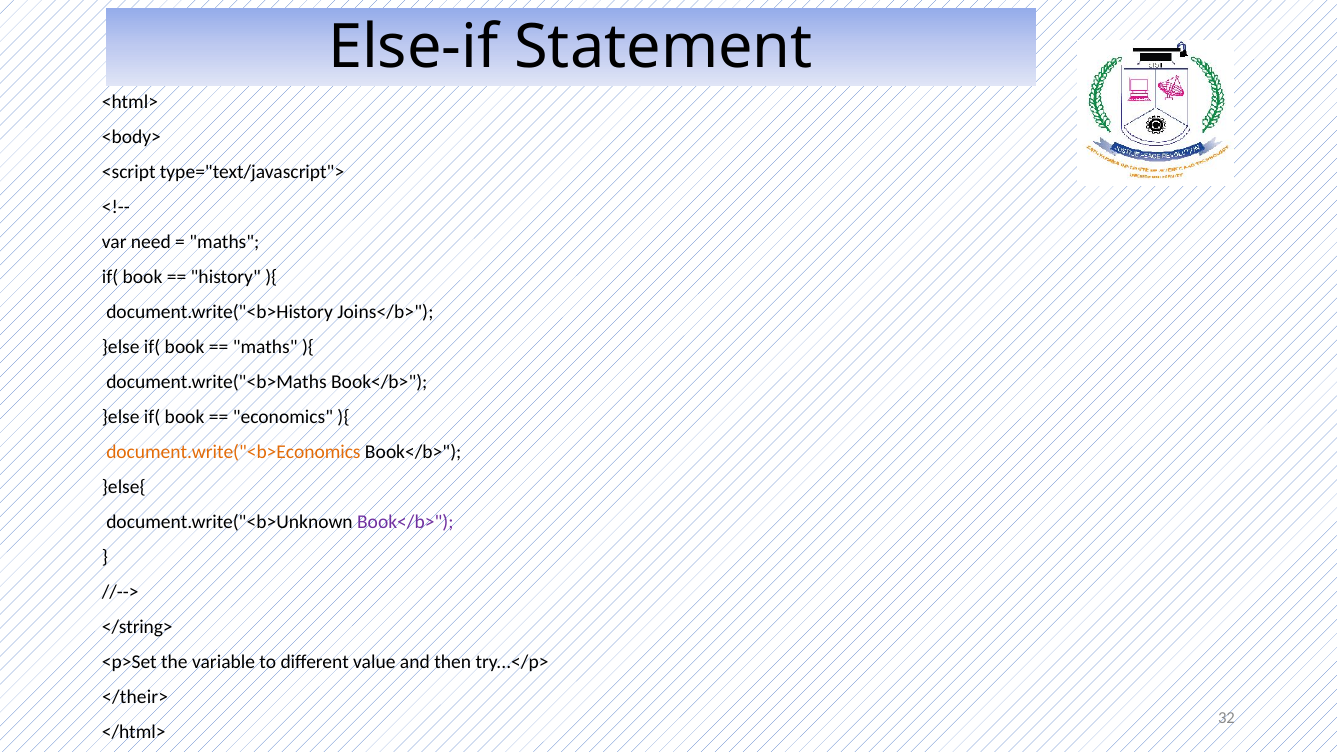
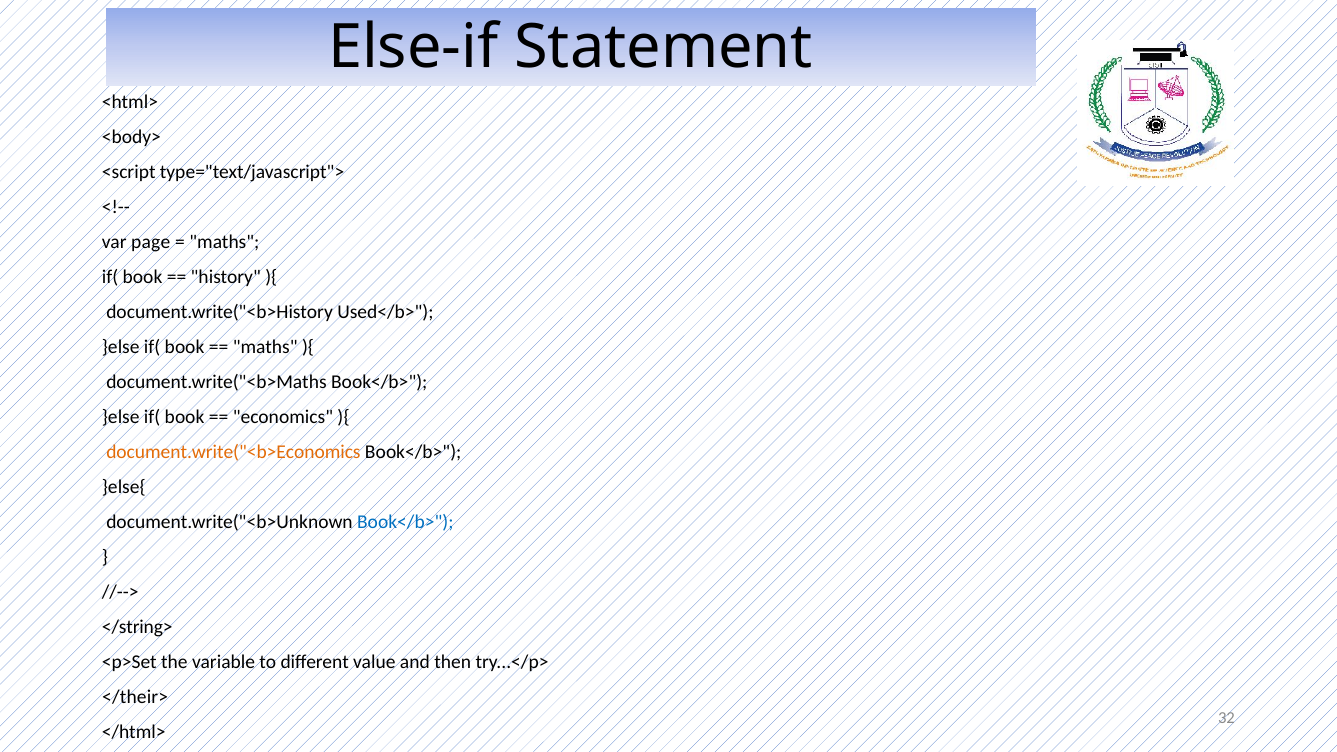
need: need -> page (151, 242)
Joins</b>: Joins</b> -> Used</b> (385, 312)
Book</b> colour: purple -> blue (405, 522)
